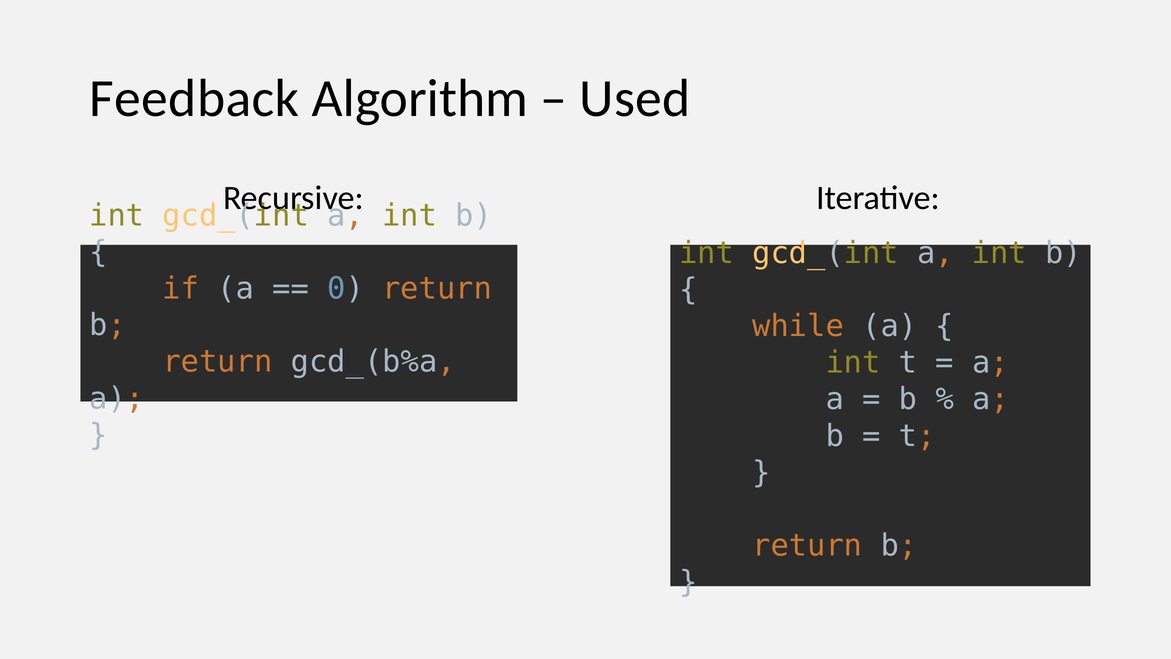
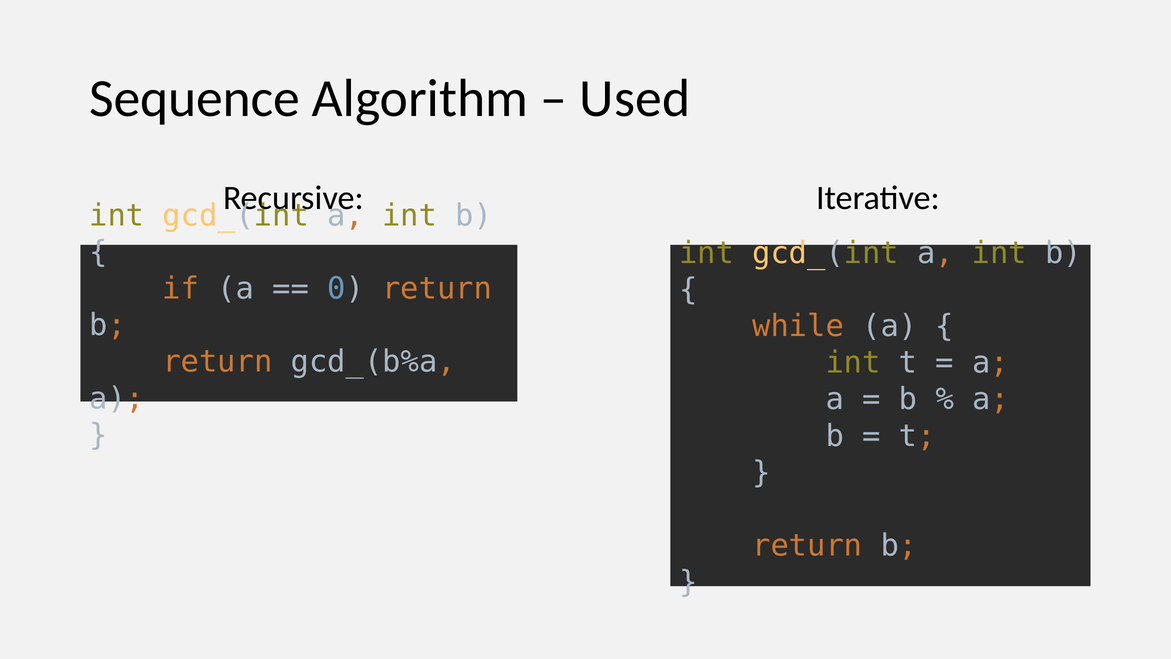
Feedback: Feedback -> Sequence (194, 98)
